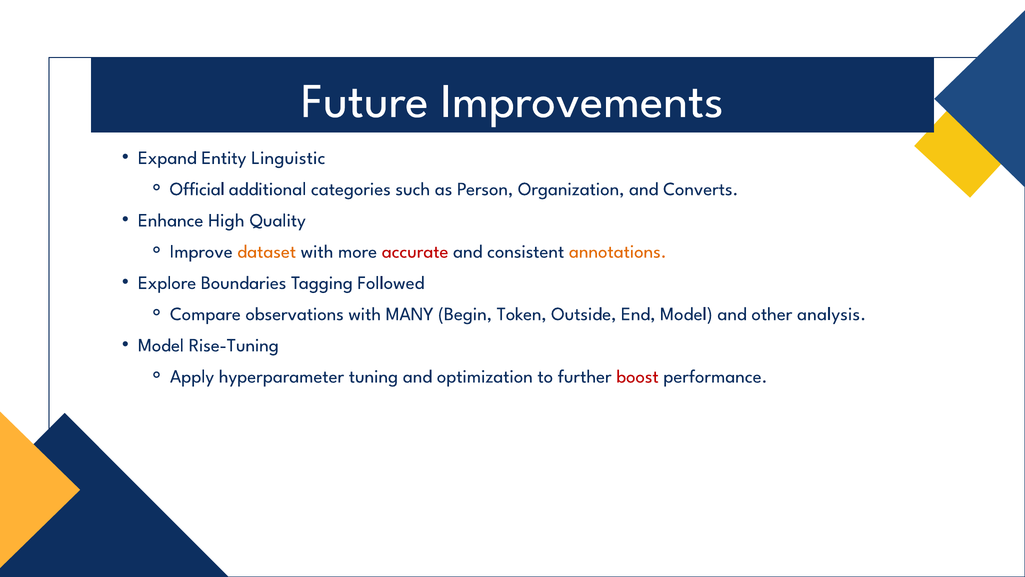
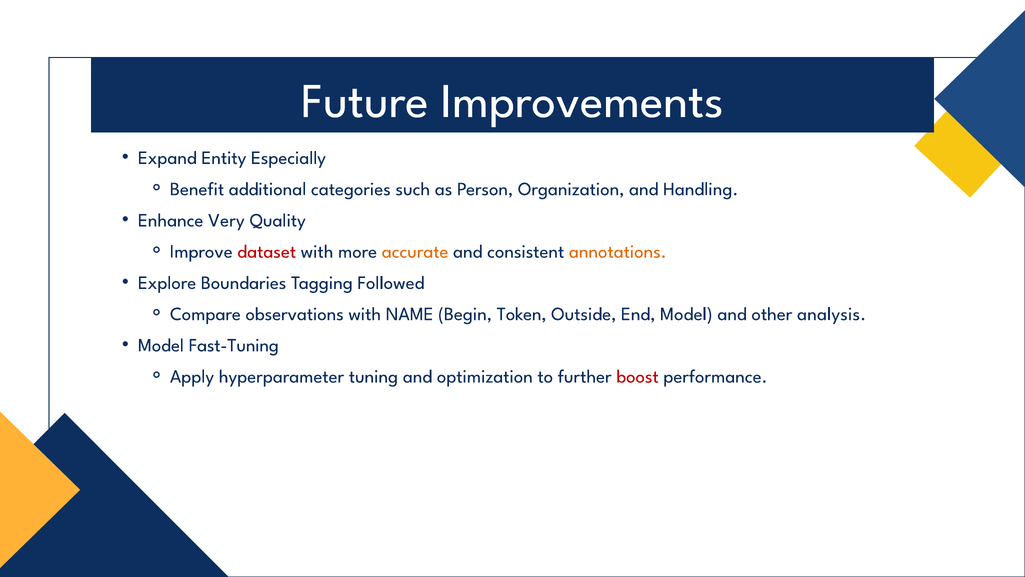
Linguistic: Linguistic -> Especially (288, 158)
Official: Official -> Benefit (197, 189)
Converts: Converts -> Handling (701, 189)
High: High -> Very (226, 220)
dataset colour: orange -> red (267, 251)
accurate colour: red -> orange (415, 251)
MANY: MANY -> NAME (410, 314)
Rise-Tuning: Rise-Tuning -> Fast-Tuning (234, 345)
